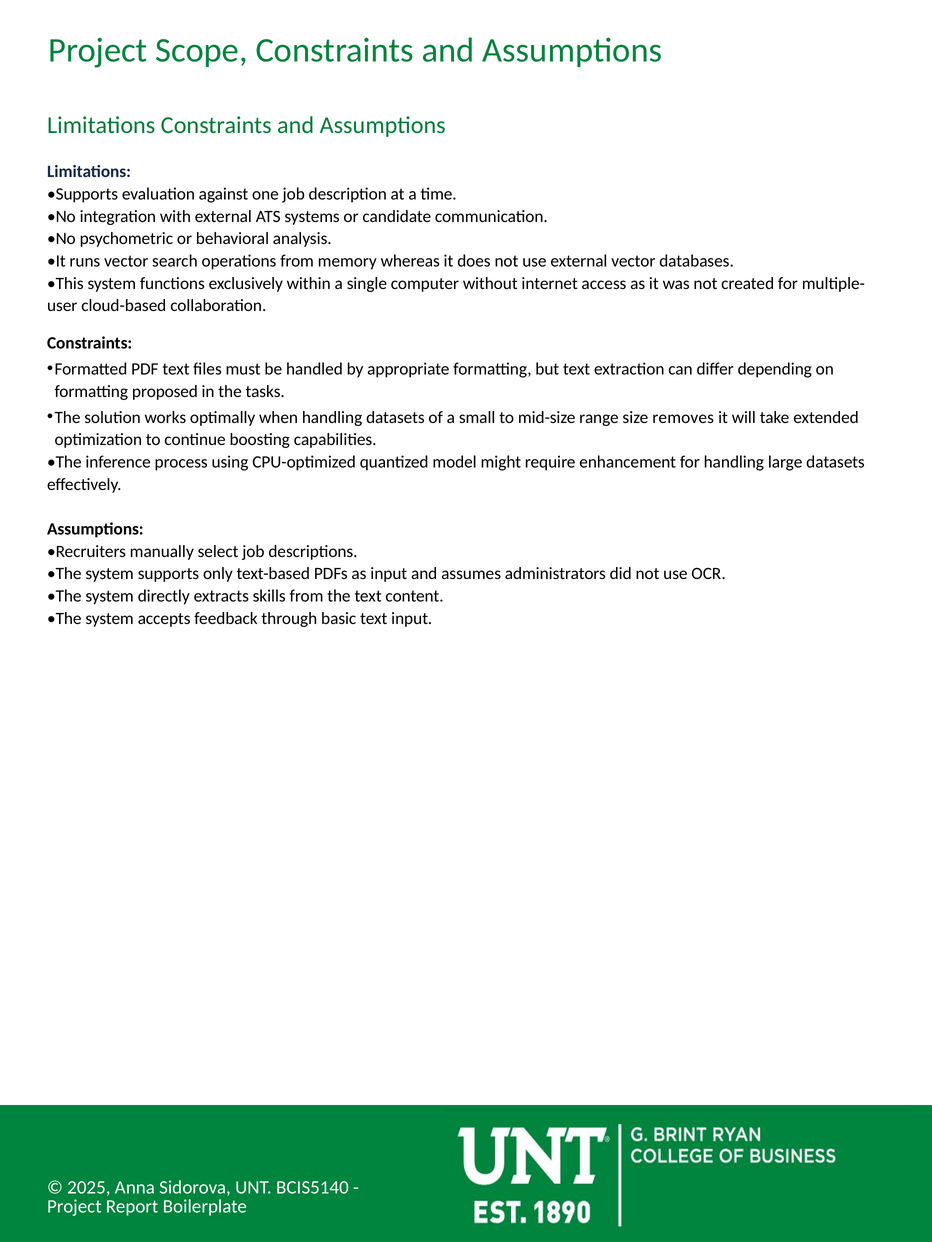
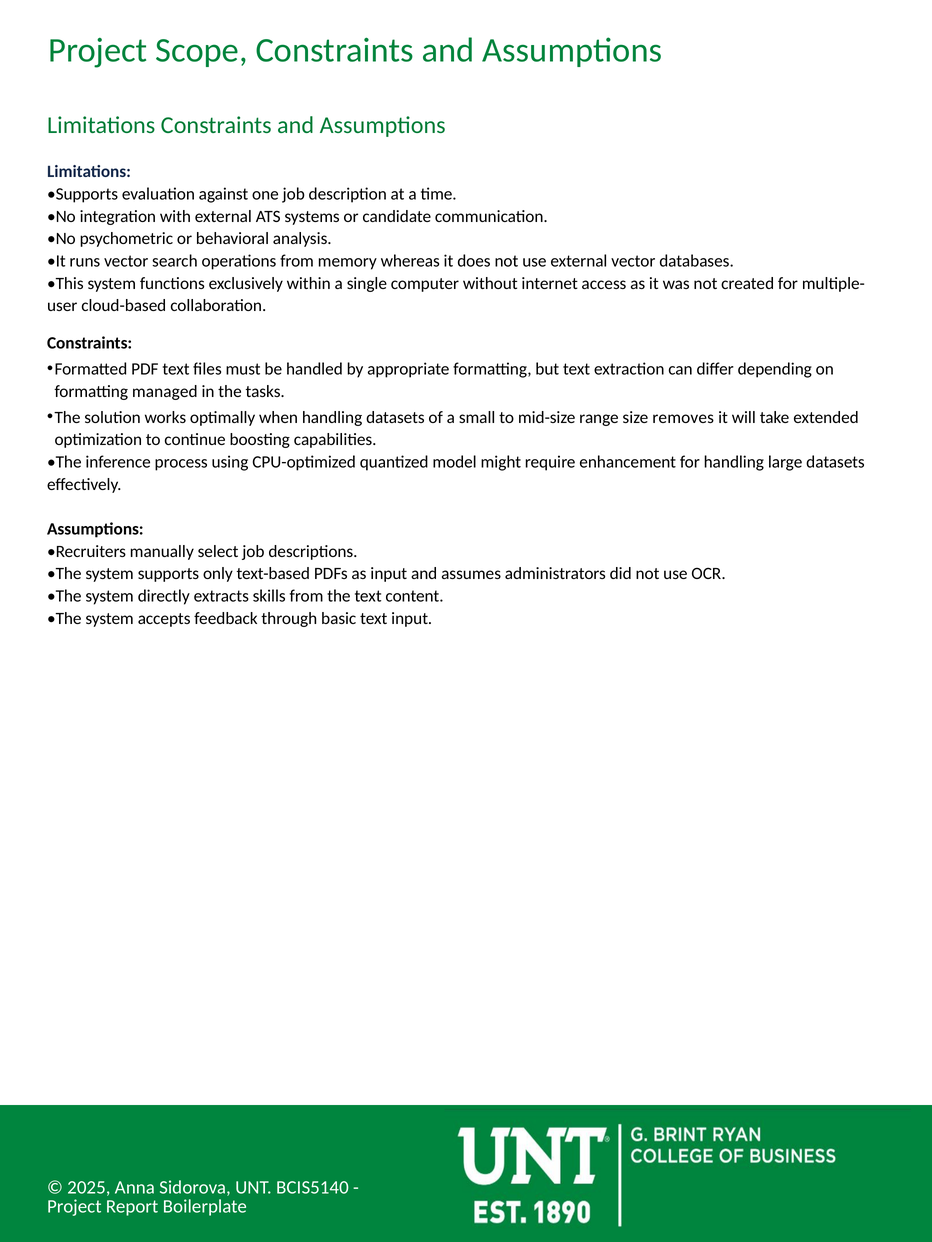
proposed: proposed -> managed (165, 392)
